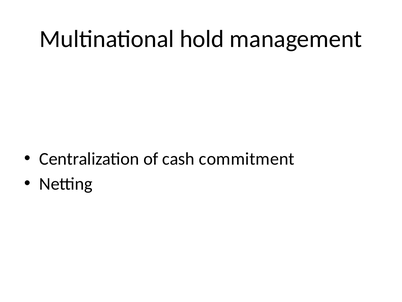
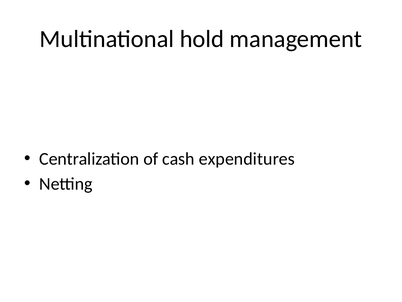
commitment: commitment -> expenditures (247, 159)
